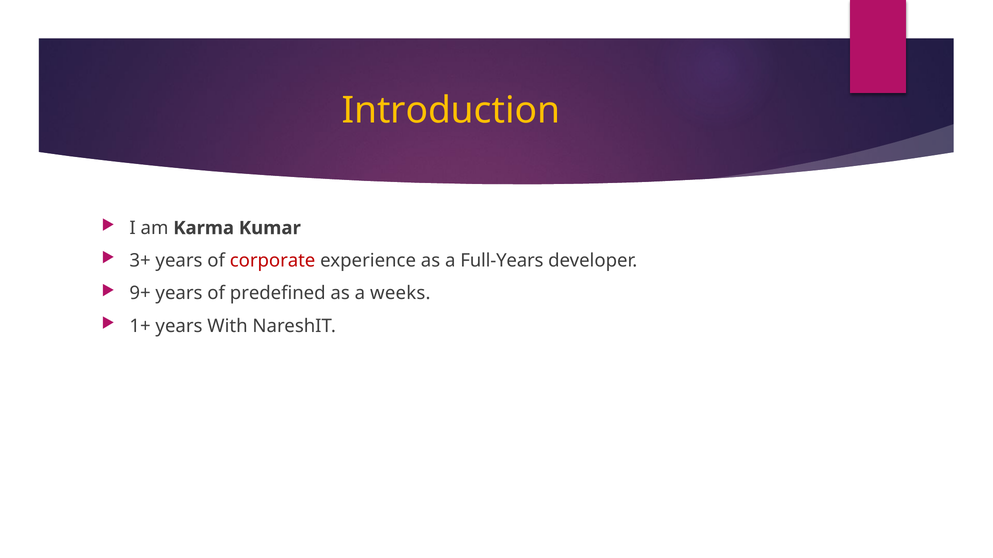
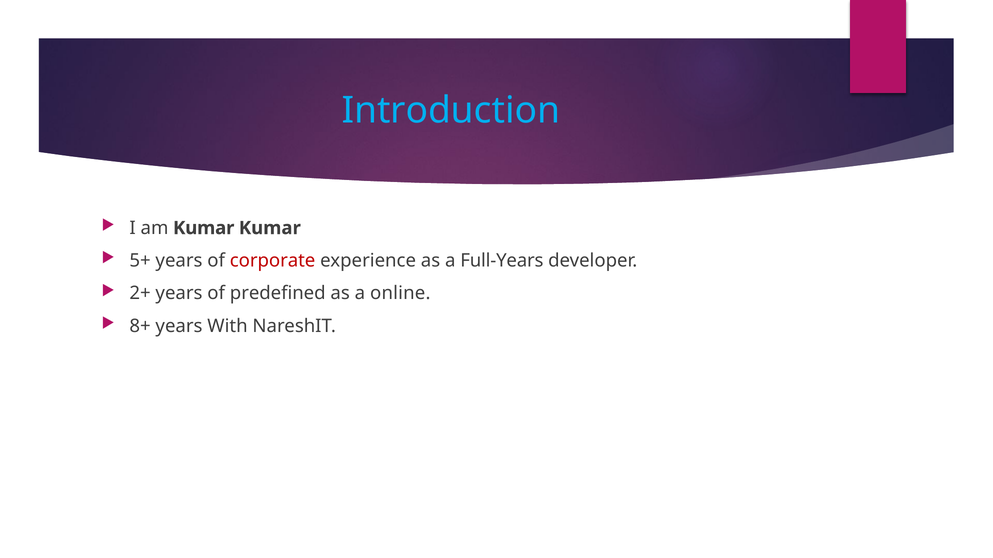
Introduction colour: yellow -> light blue (451, 111)
am Karma: Karma -> Kumar (204, 228)
3+: 3+ -> 5+ (140, 261)
9+: 9+ -> 2+ (140, 294)
weeks: weeks -> online (400, 294)
1+: 1+ -> 8+ (140, 326)
